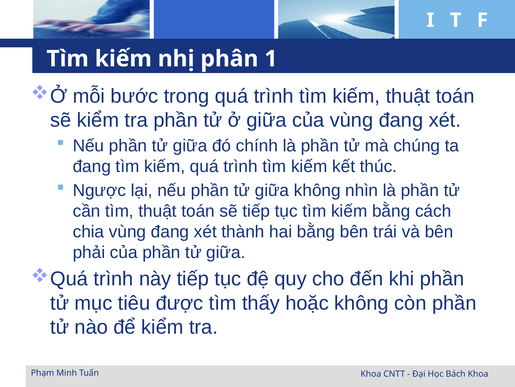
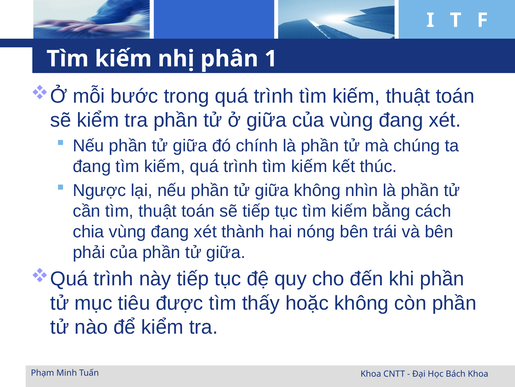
hai bằng: bằng -> nóng (316, 231)
